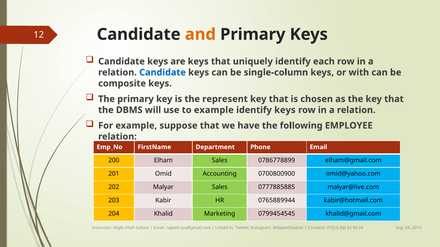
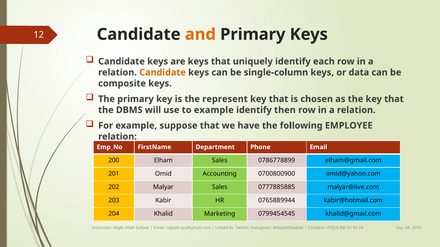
Candidate colour: blue -> orange (163, 73)
with: with -> data (359, 73)
identify keys: keys -> then (285, 110)
